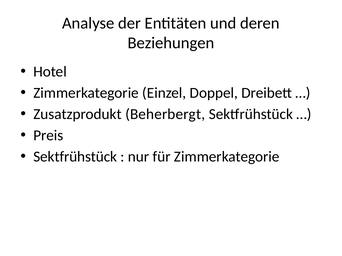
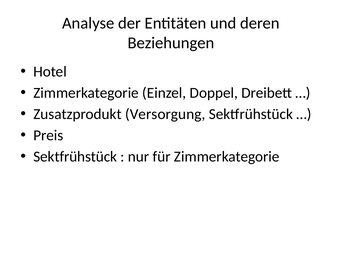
Beherbergt: Beherbergt -> Versorgung (165, 114)
